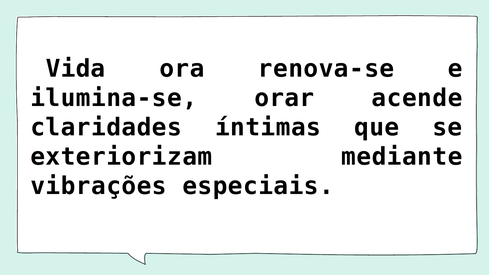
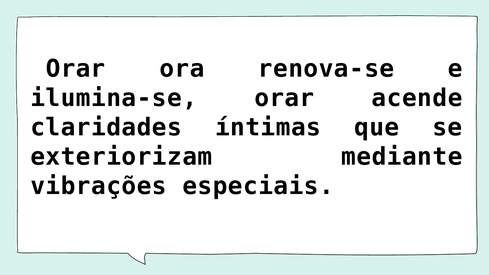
Vida: Vida -> Orar (76, 69)
